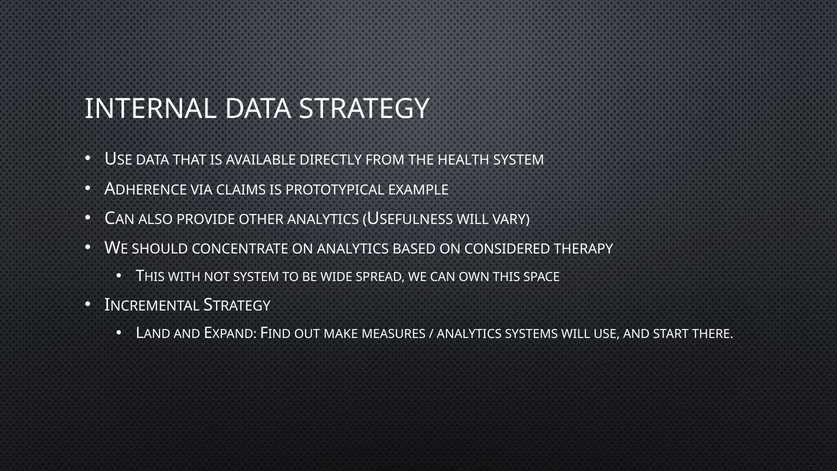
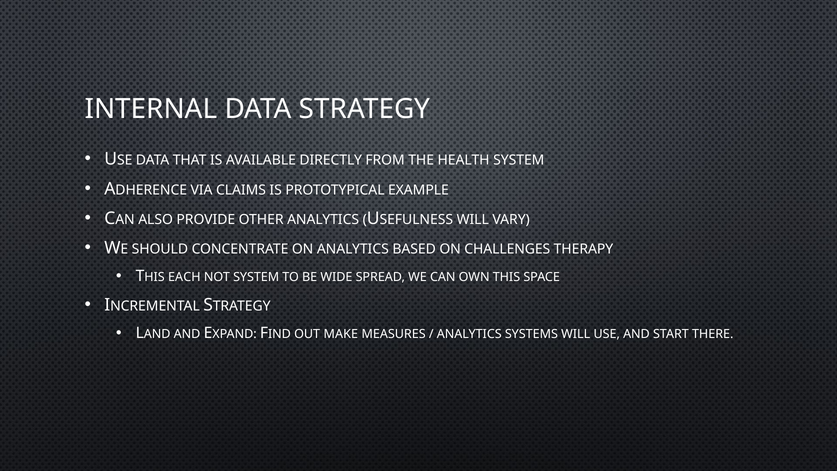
CONSIDERED: CONSIDERED -> CHALLENGES (507, 249)
WITH: WITH -> EACH (184, 277)
